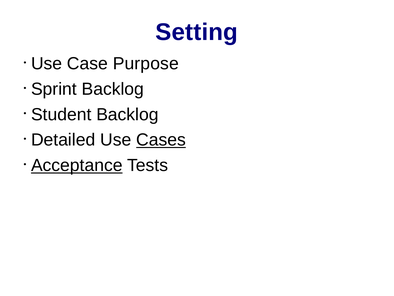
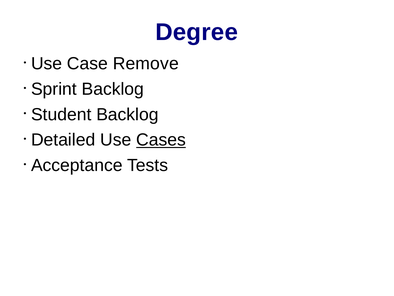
Setting: Setting -> Degree (197, 32)
Purpose: Purpose -> Remove (146, 64)
Acceptance underline: present -> none (77, 165)
